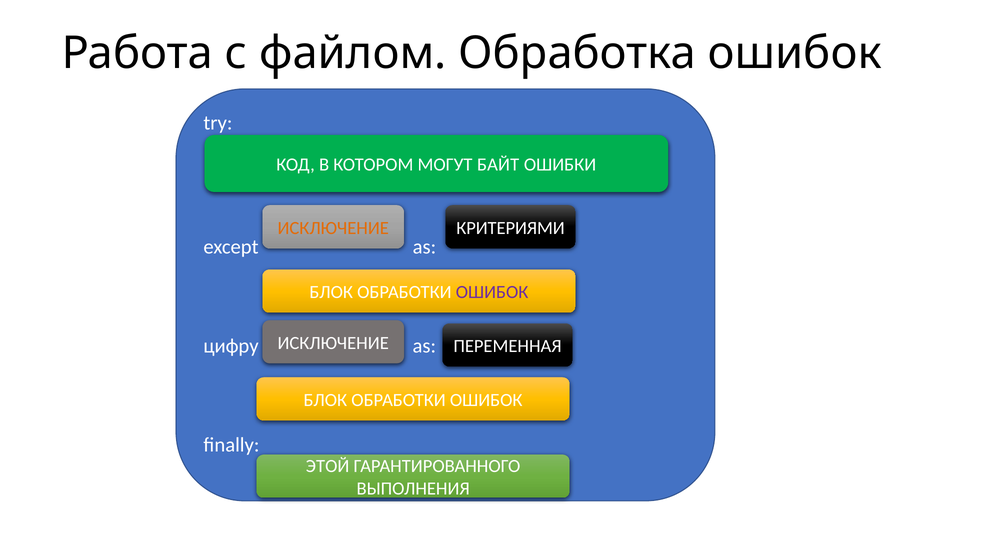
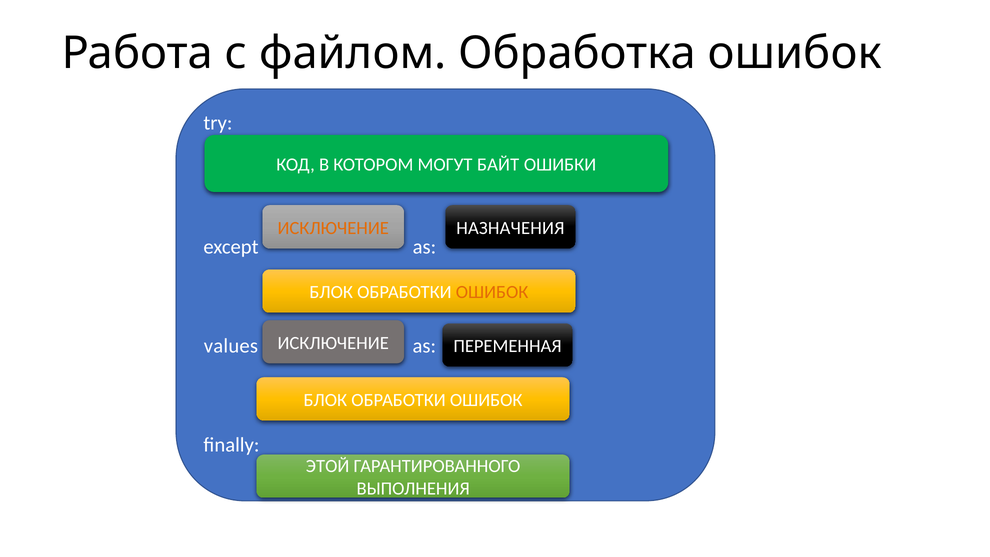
КРИТЕРИЯМИ: КРИТЕРИЯМИ -> НАЗНАЧЕНИЯ (510, 228)
ОШИБОК colour: purple -> orange (492, 292)
цифру: цифру -> values (231, 346)
